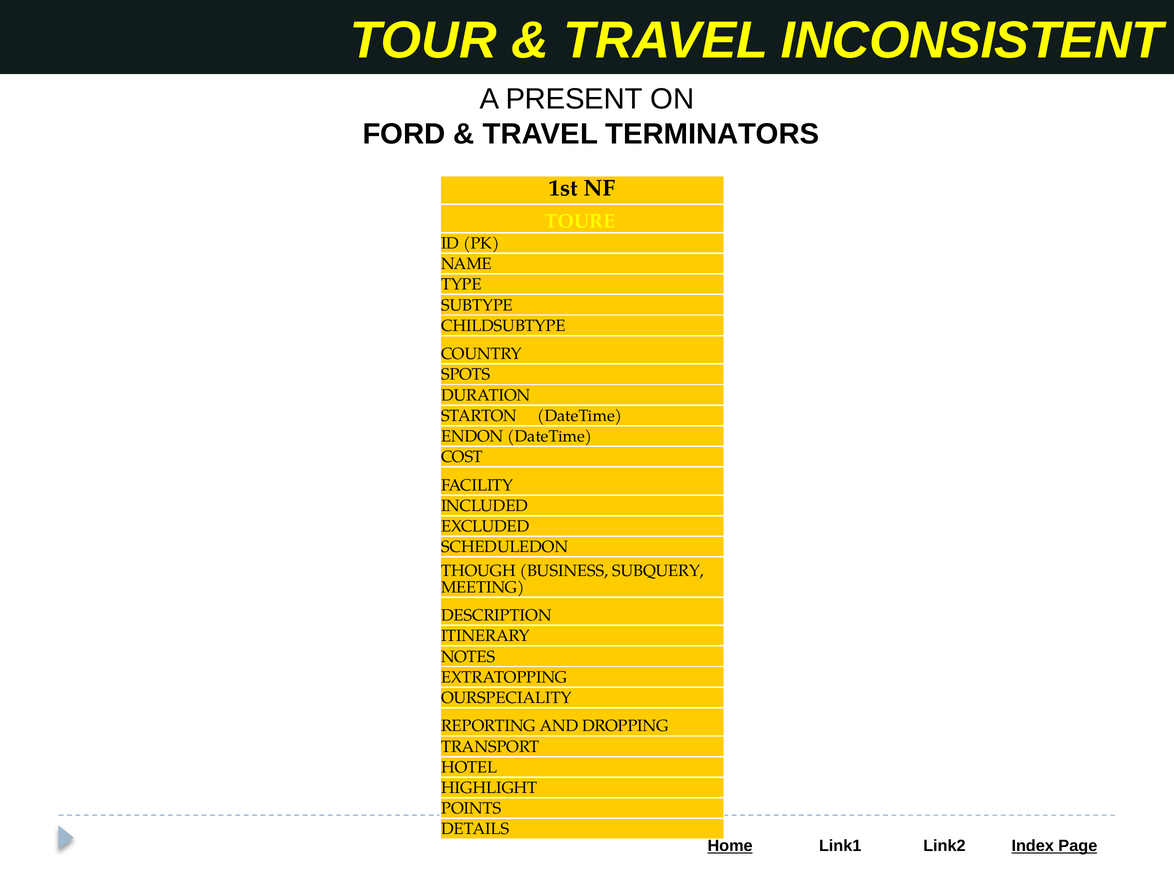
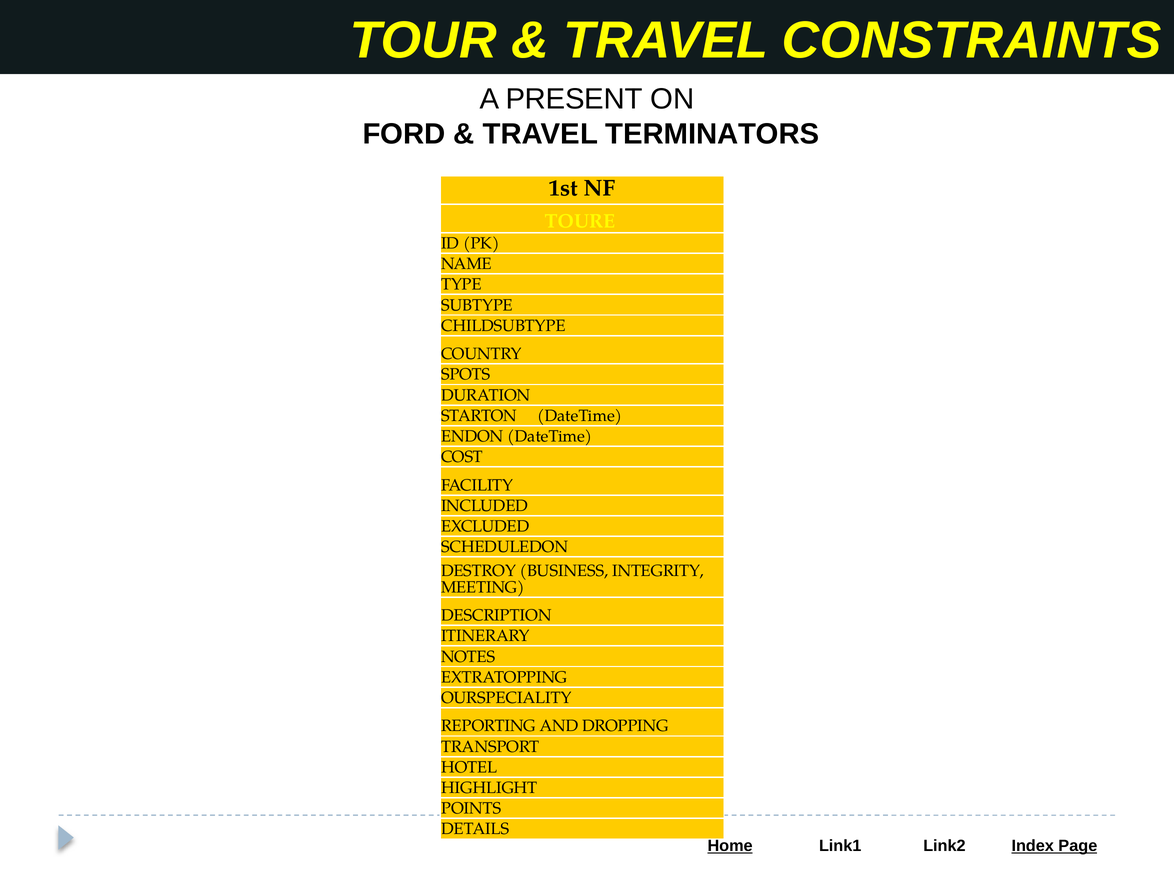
INCONSISTENT: INCONSISTENT -> CONSTRAINTS (972, 41)
THOUGH: THOUGH -> DESTROY (478, 571)
SUBQUERY: SUBQUERY -> INTEGRITY (658, 571)
